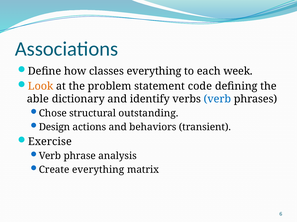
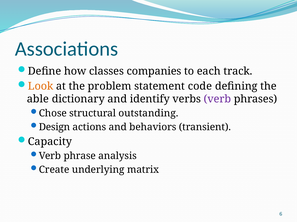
classes everything: everything -> companies (154, 72)
week: week -> track (238, 72)
verb colour: blue -> purple (217, 99)
Exercise: Exercise -> Capacity (50, 142)
Create everything: everything -> underlying (98, 170)
